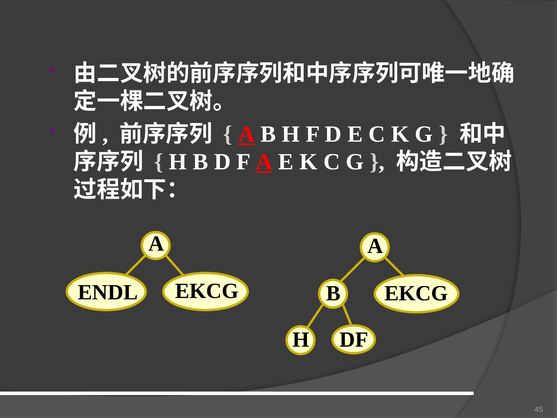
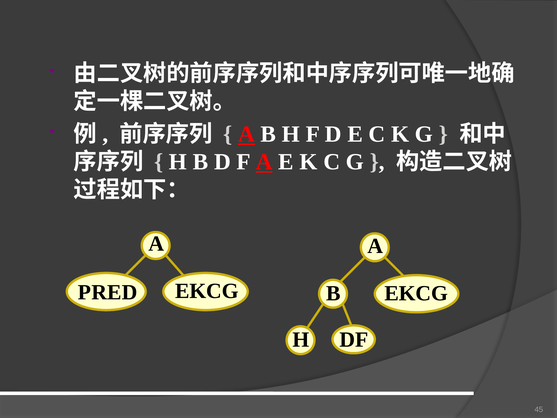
ENDL: ENDL -> PRED (108, 292)
